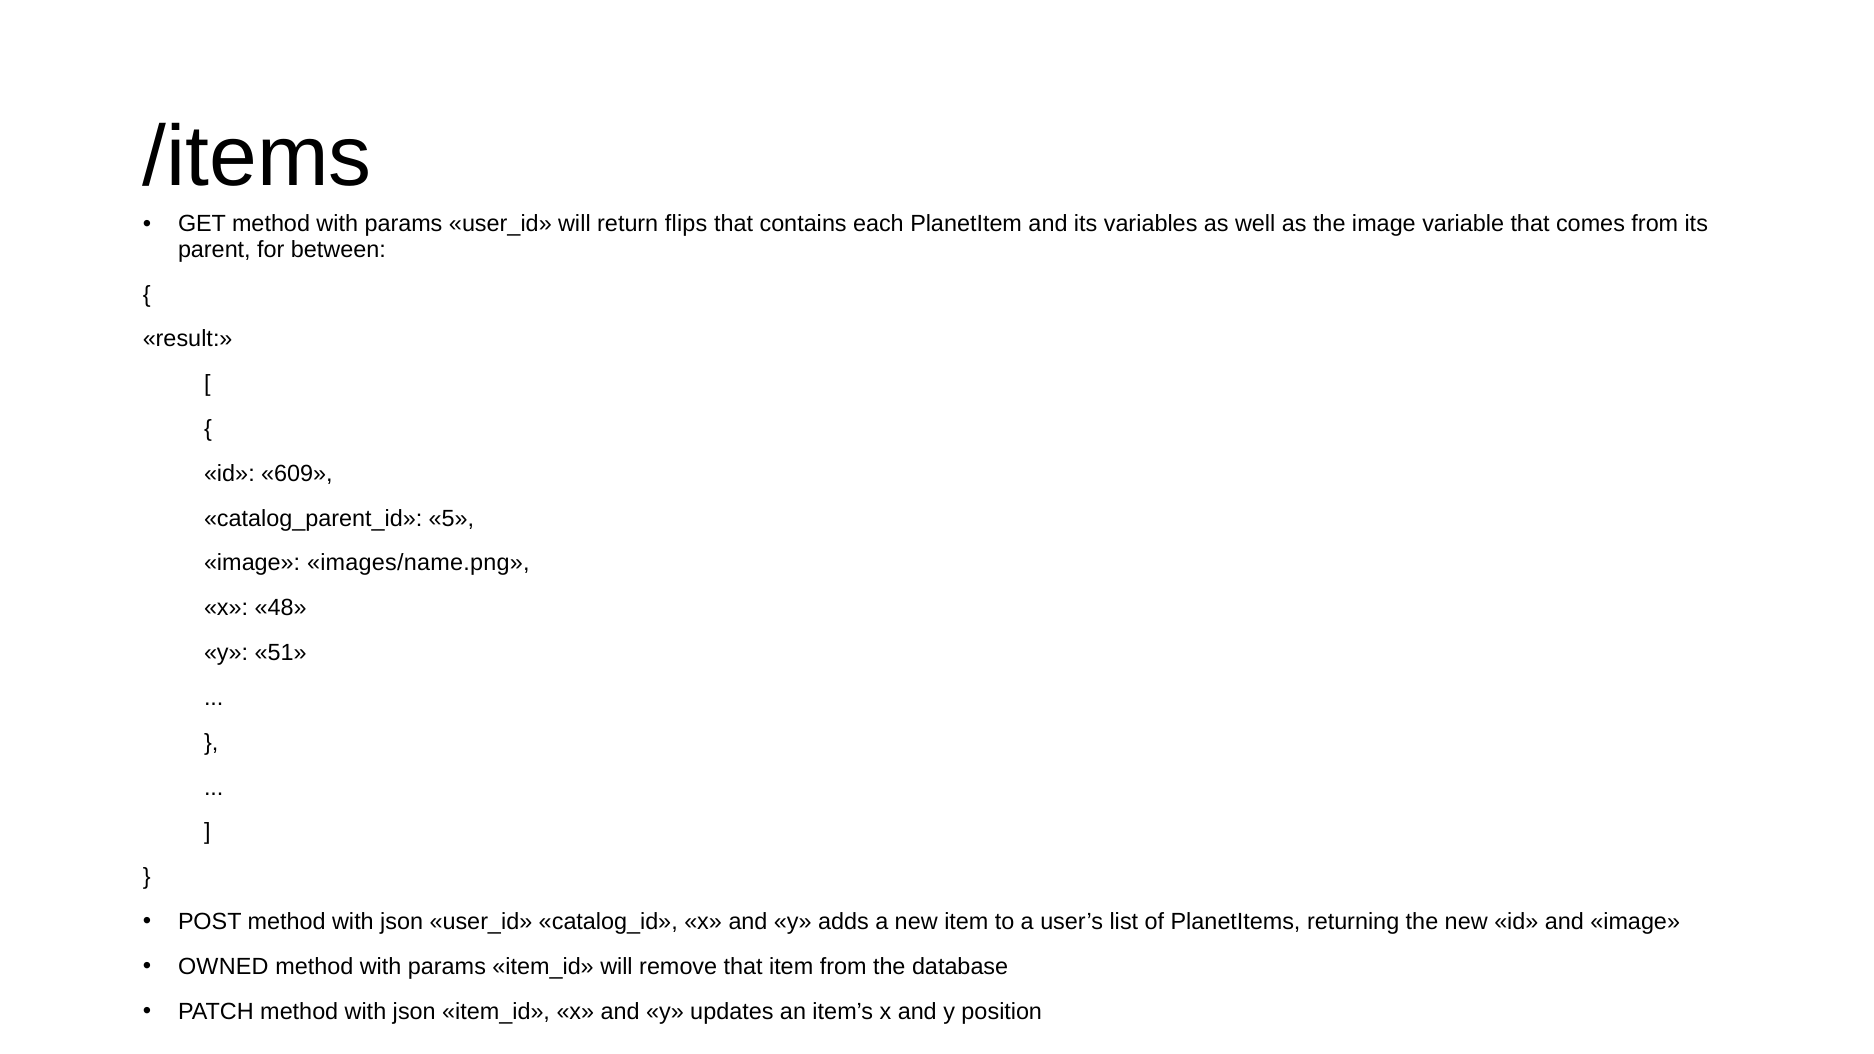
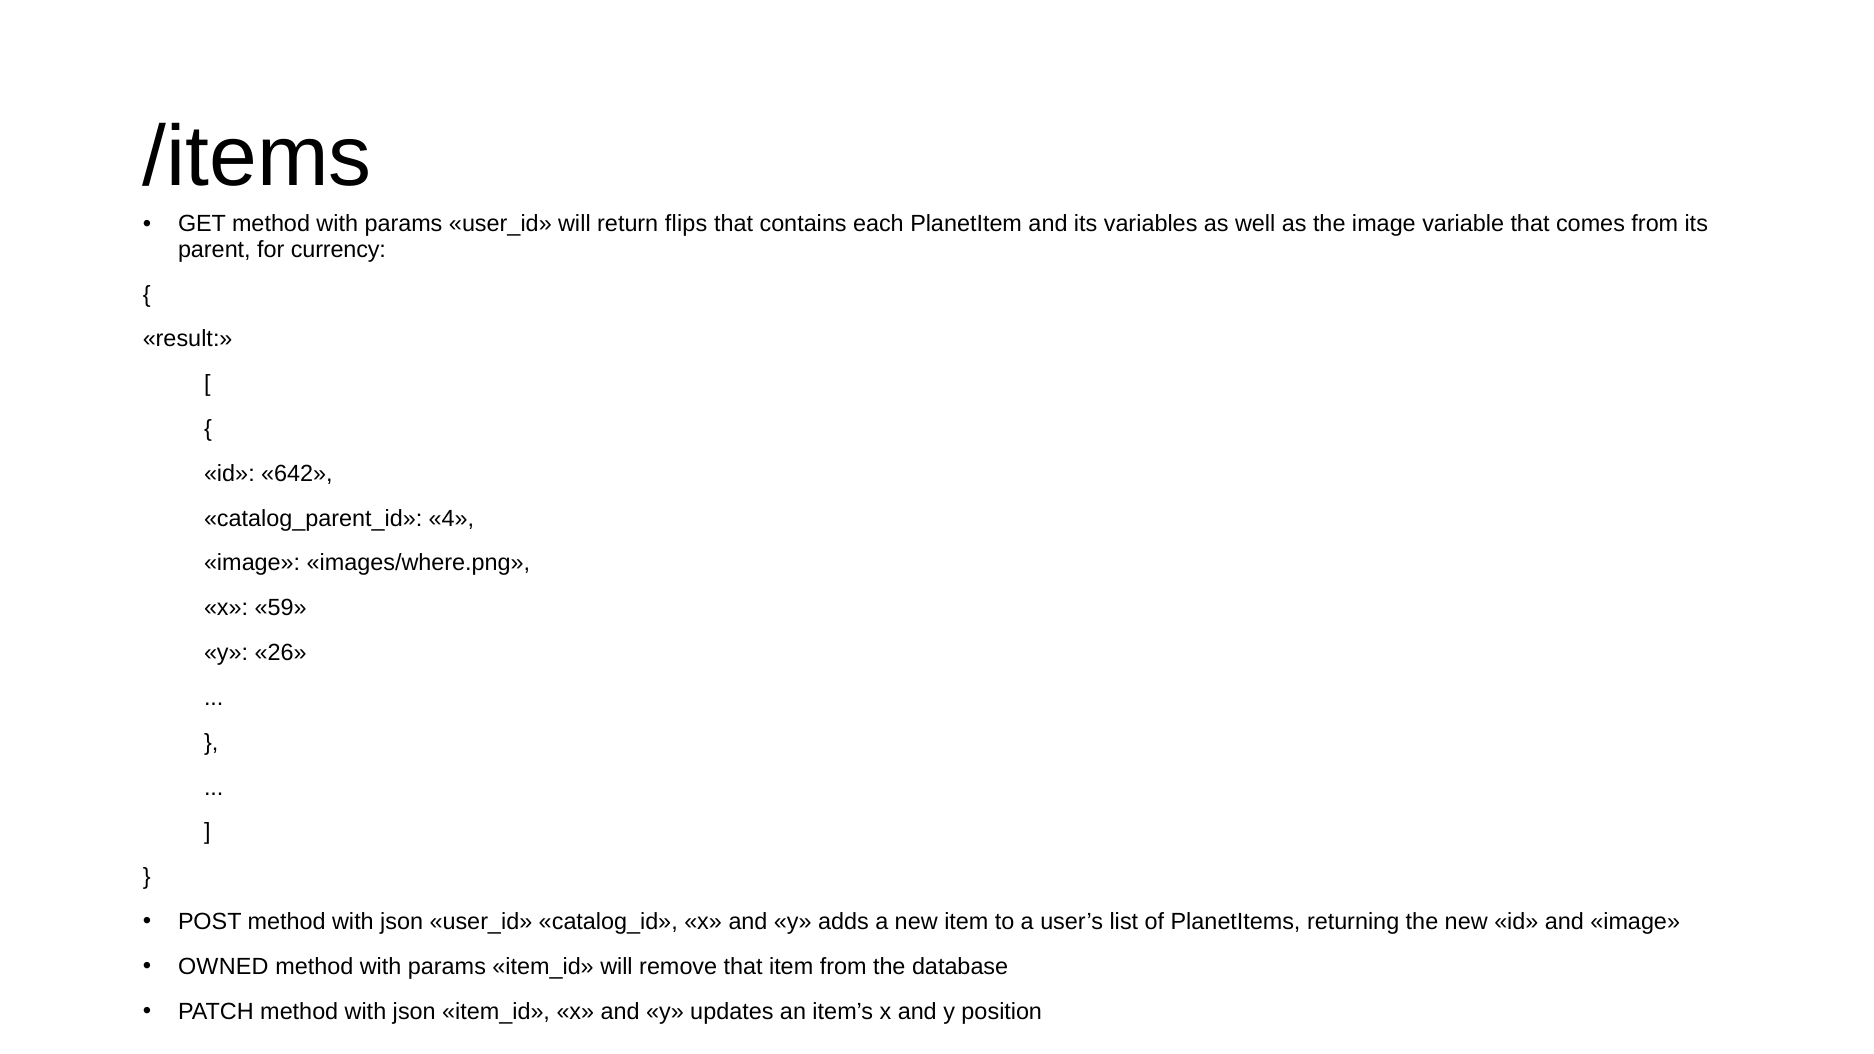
between: between -> currency (338, 250)
609: 609 -> 642 (297, 474)
5: 5 -> 4 (451, 518)
images/name.png: images/name.png -> images/where.png (418, 563)
48: 48 -> 59 (281, 608)
51: 51 -> 26 (281, 653)
